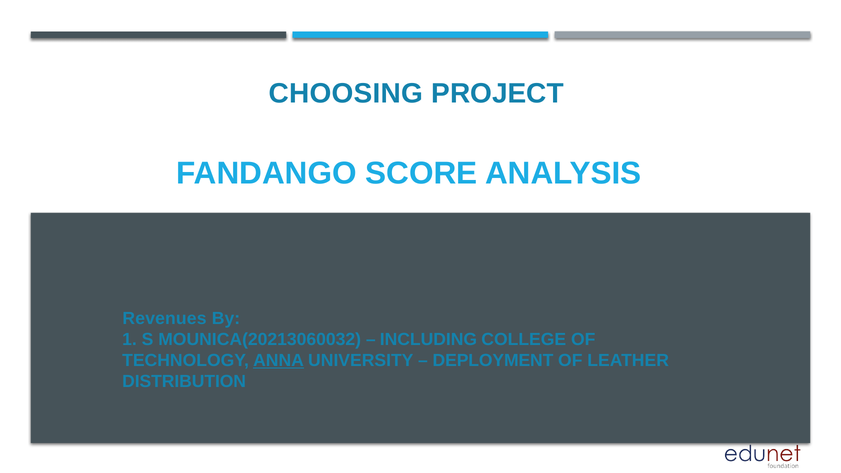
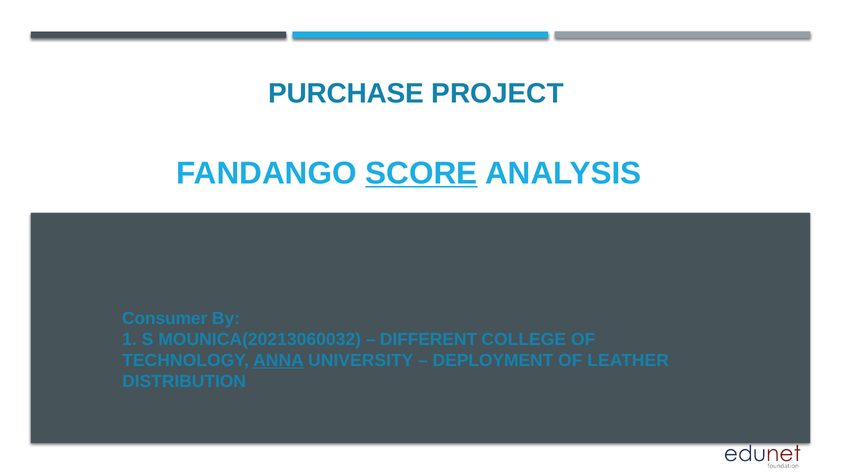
CHOOSING: CHOOSING -> PURCHASE (346, 93)
SCORE underline: none -> present (421, 173)
Revenues: Revenues -> Consumer (165, 318)
INCLUDING: INCLUDING -> DIFFERENT (429, 339)
